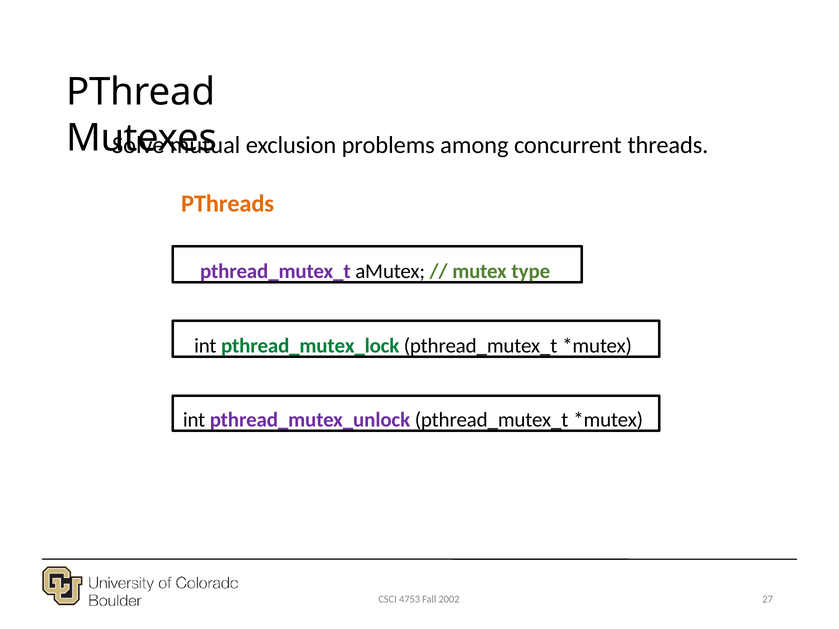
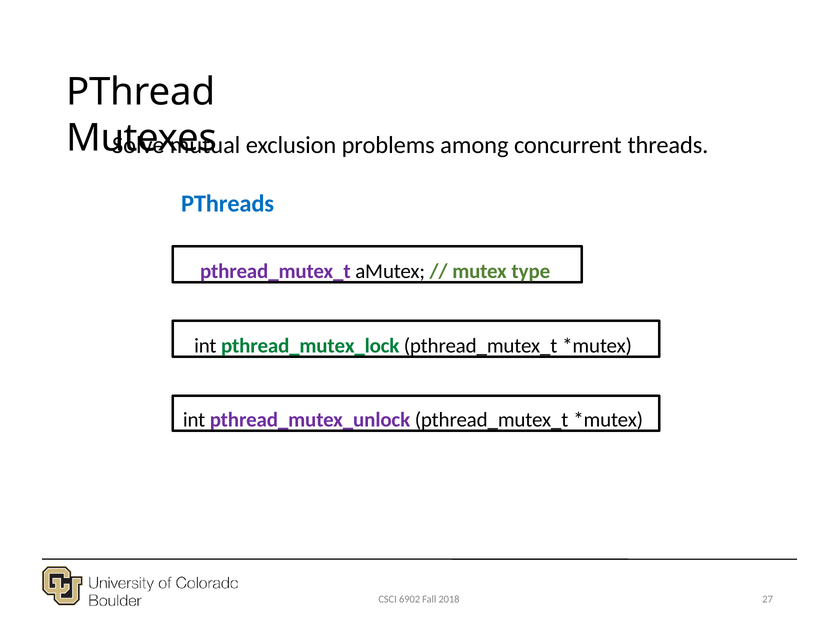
PThreads colour: orange -> blue (228, 204)
4753: 4753 -> 6902 (410, 599)
2002: 2002 -> 2018 (449, 599)
